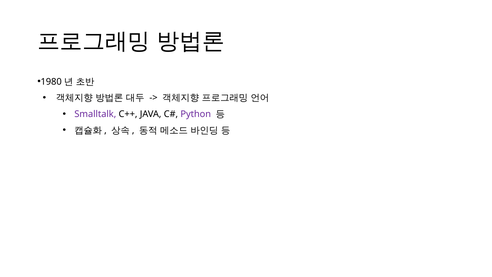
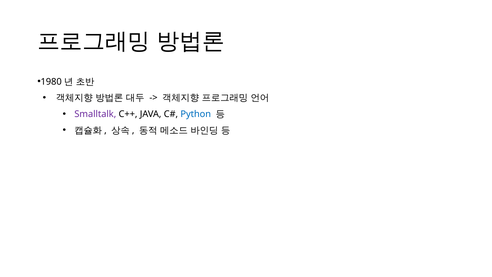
Python colour: purple -> blue (196, 114)
